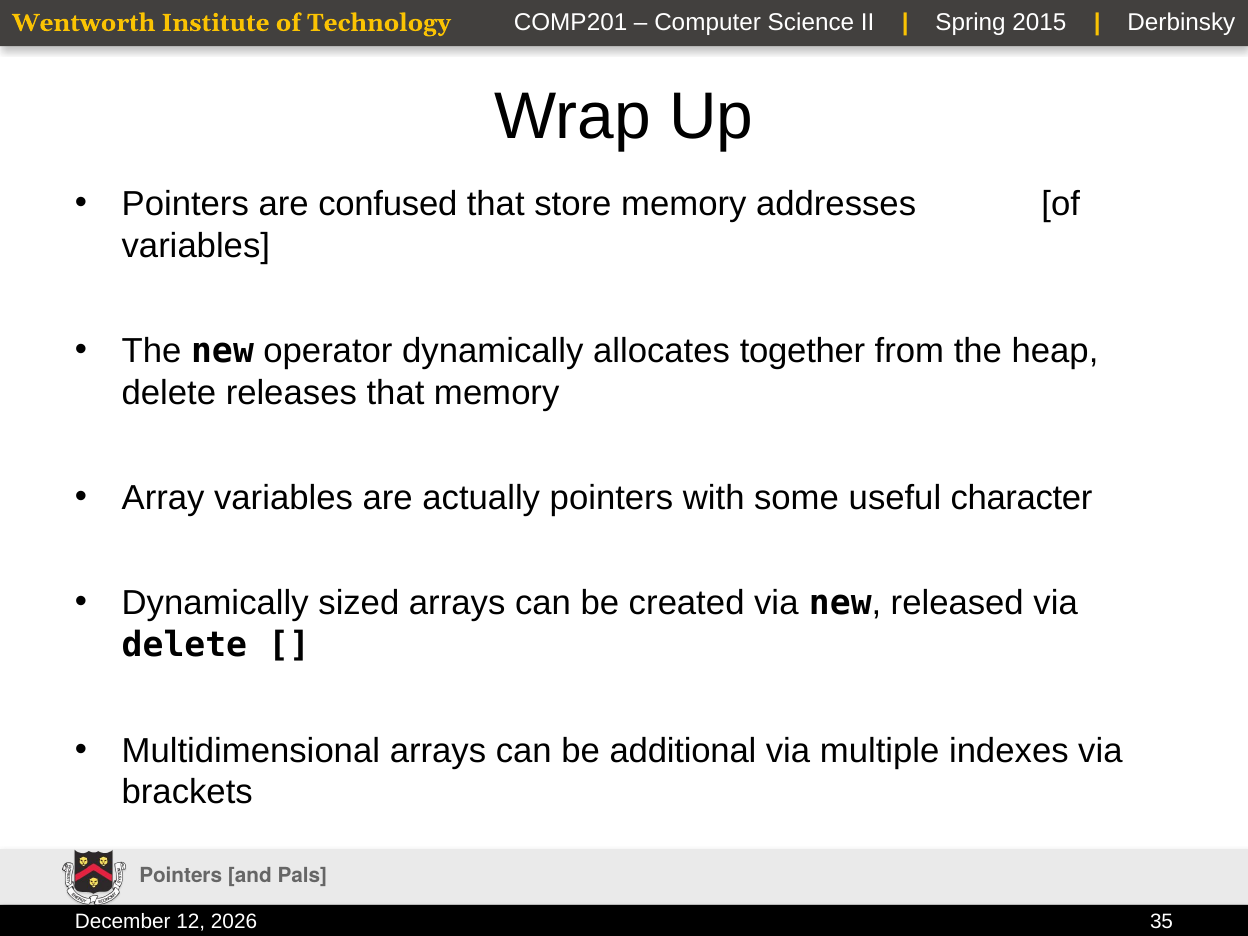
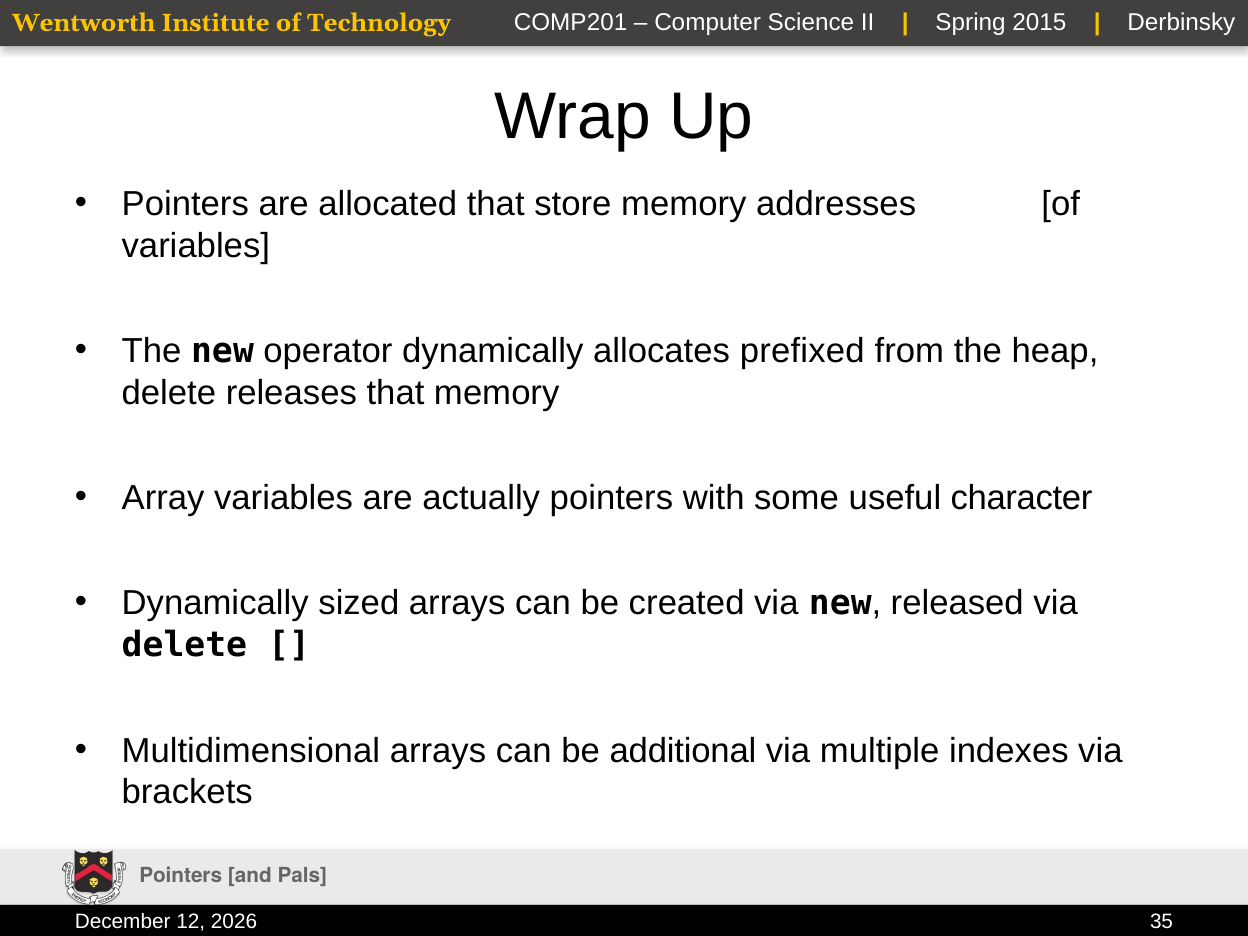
confused: confused -> allocated (388, 204)
together: together -> prefixed (802, 351)
